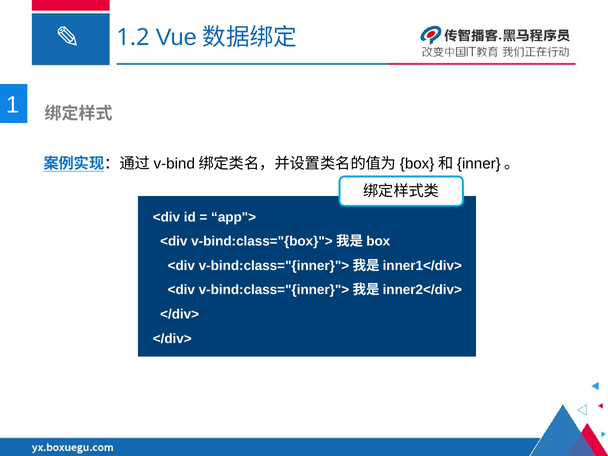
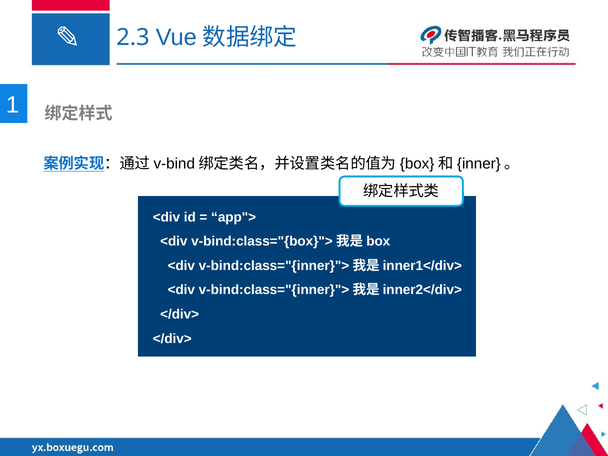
1.2: 1.2 -> 2.3 (133, 38)
